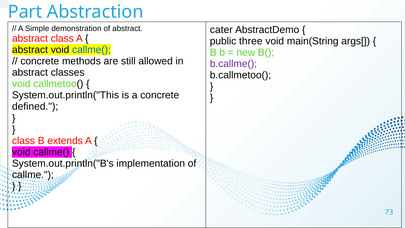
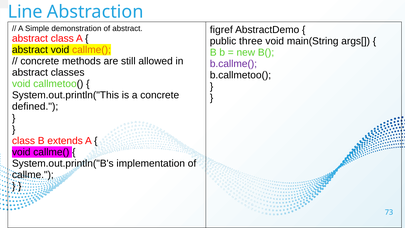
Part: Part -> Line (25, 12)
cater: cater -> figref (221, 30)
callme( colour: blue -> orange (92, 50)
